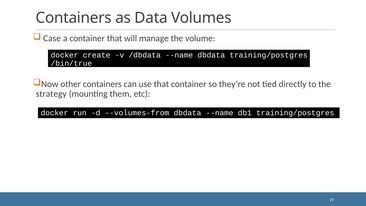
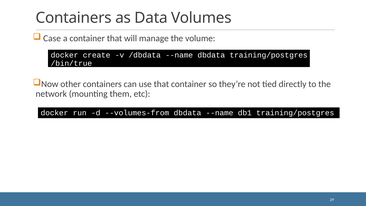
strategy: strategy -> network (51, 94)
